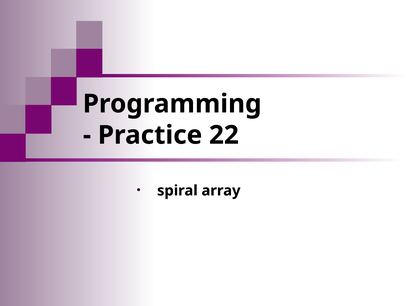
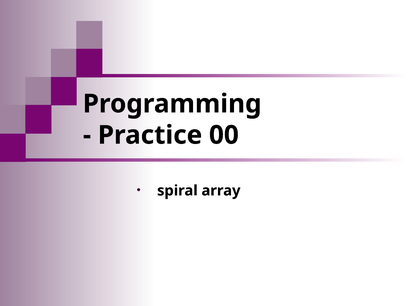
22: 22 -> 00 (224, 135)
